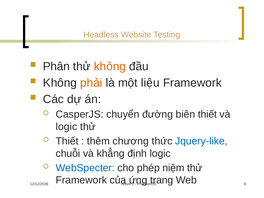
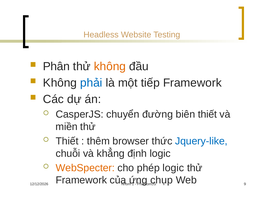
phải colour: orange -> blue (91, 83)
liệu: liệu -> tiếp (150, 83)
logic: logic -> miền (67, 127)
chương: chương -> browser (131, 141)
WebSpecter colour: blue -> orange (85, 168)
phép niệm: niệm -> logic (173, 168)
trang: trang -> chụp (162, 180)
